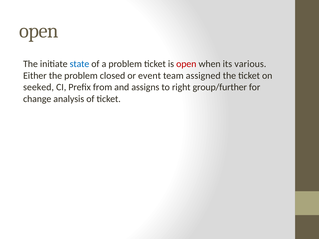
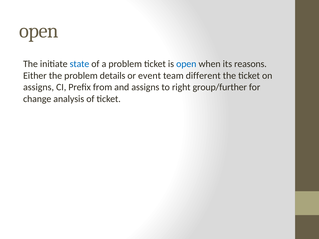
open colour: red -> blue (186, 64)
various: various -> reasons (250, 64)
closed: closed -> details (113, 76)
assigned: assigned -> different (203, 76)
seeked: seeked -> assigns (39, 87)
